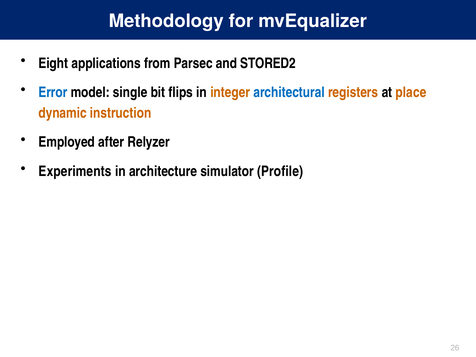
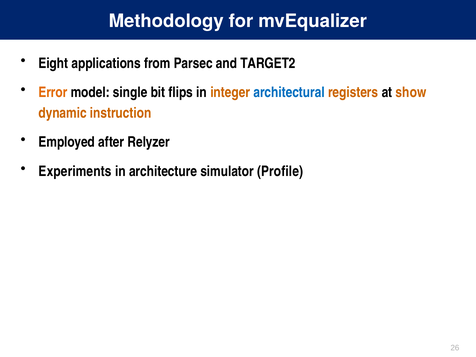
STORED2: STORED2 -> TARGET2 (268, 63)
Error colour: blue -> orange (53, 92)
place: place -> show (411, 92)
